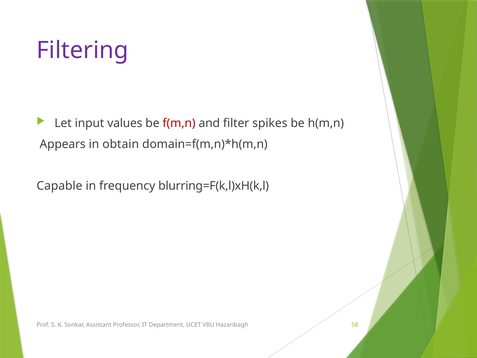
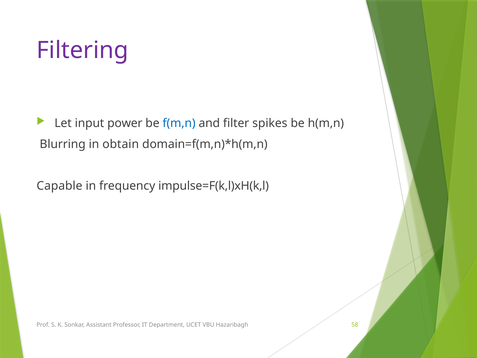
values: values -> power (125, 123)
f(m,n colour: red -> blue (179, 123)
Appears: Appears -> Blurring (63, 144)
blurring=F(k,l)xH(k,l: blurring=F(k,l)xH(k,l -> impulse=F(k,l)xH(k,l (214, 186)
